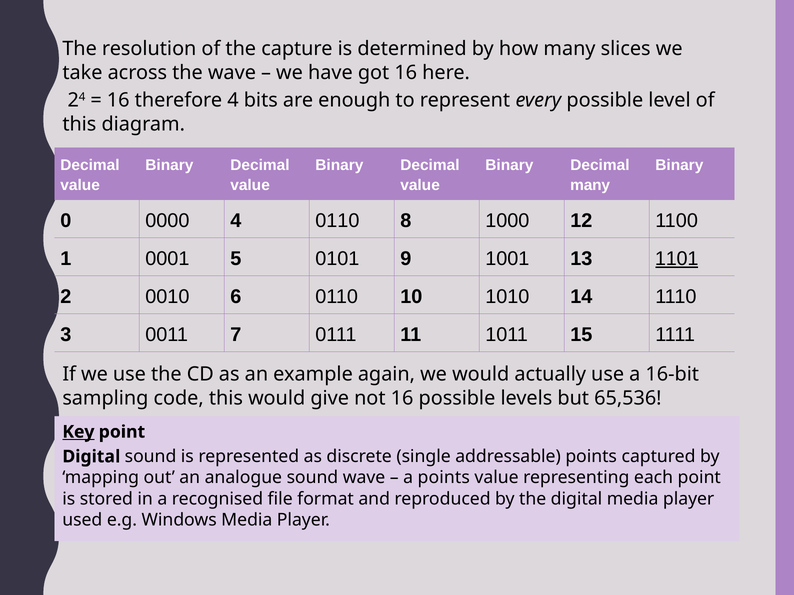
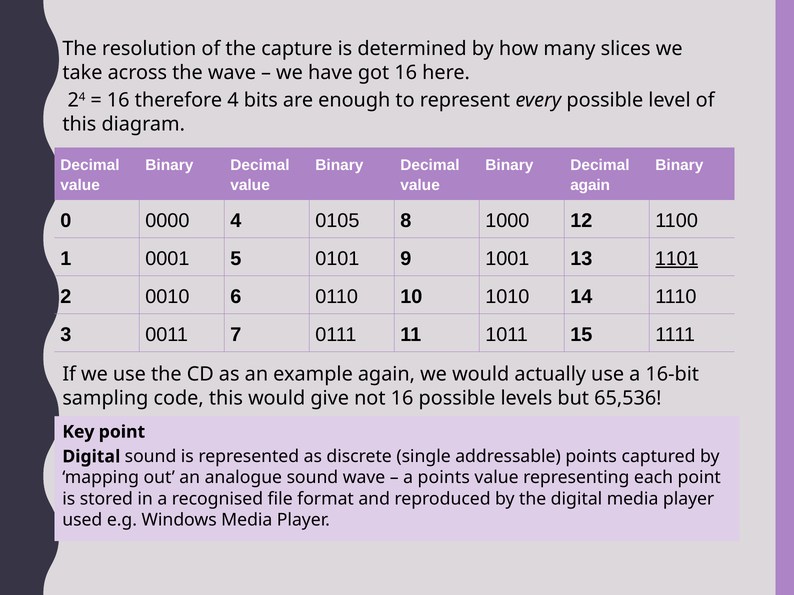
many: many -> again (590, 185)
4 0110: 0110 -> 0105 (337, 221)
Key underline: present -> none (78, 432)
